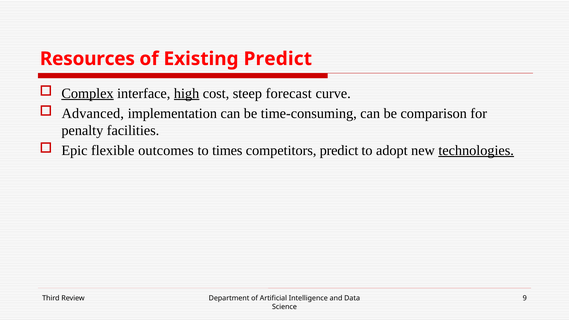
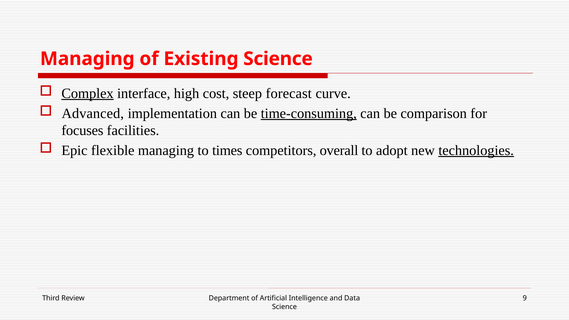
Resources: Resources -> Managing (87, 59)
Existing Predict: Predict -> Science (278, 59)
high underline: present -> none (187, 93)
time-consuming underline: none -> present (309, 113)
penalty: penalty -> focuses (82, 130)
flexible outcomes: outcomes -> managing (166, 150)
competitors predict: predict -> overall (339, 150)
